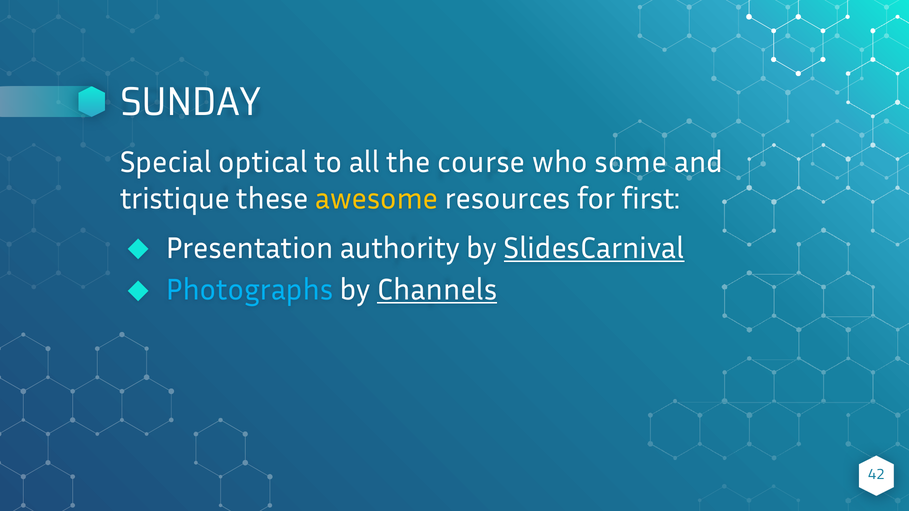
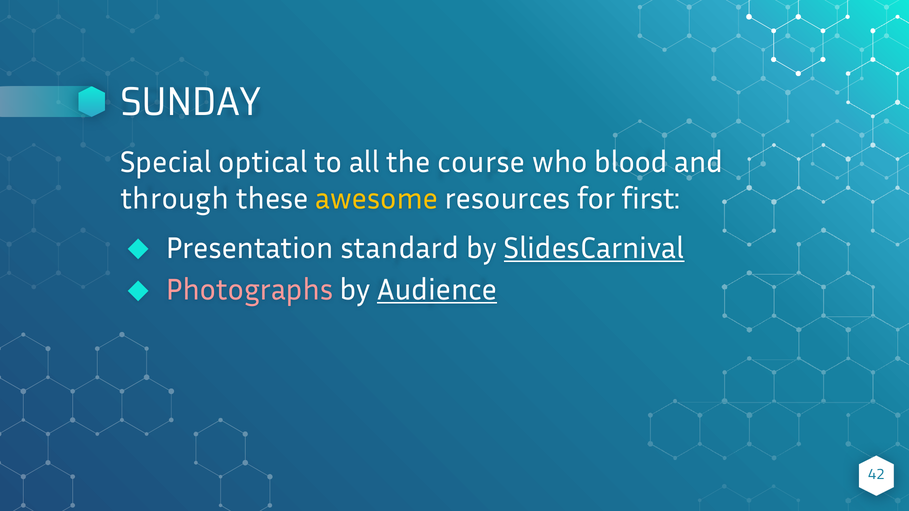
some: some -> blood (631, 162)
tristique: tristique -> through (175, 199)
authority: authority -> standard (400, 248)
Photographs colour: light blue -> pink (249, 290)
Channels: Channels -> Audience (437, 290)
